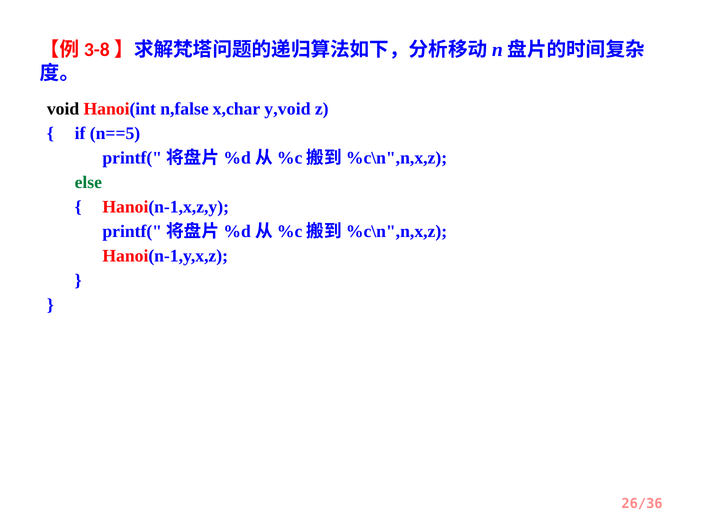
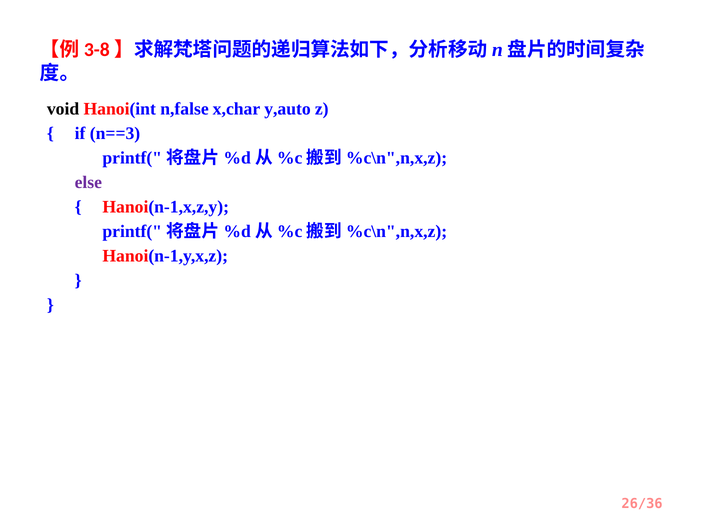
y,void: y,void -> y,auto (288, 109)
n==5: n==5 -> n==3 (115, 133)
else colour: green -> purple (88, 182)
